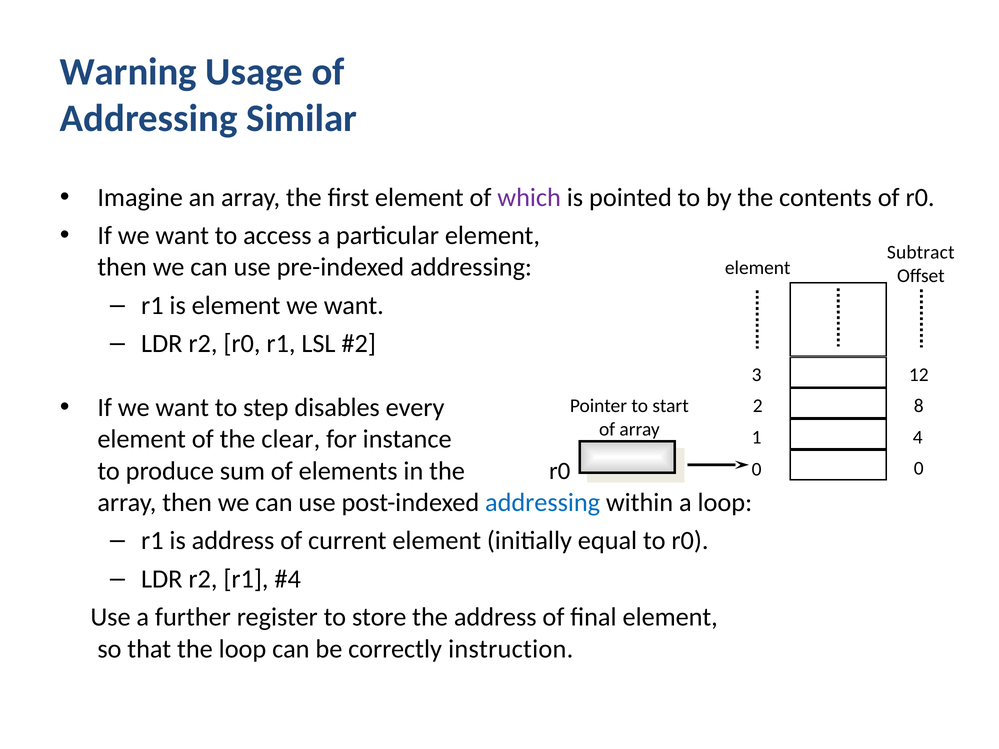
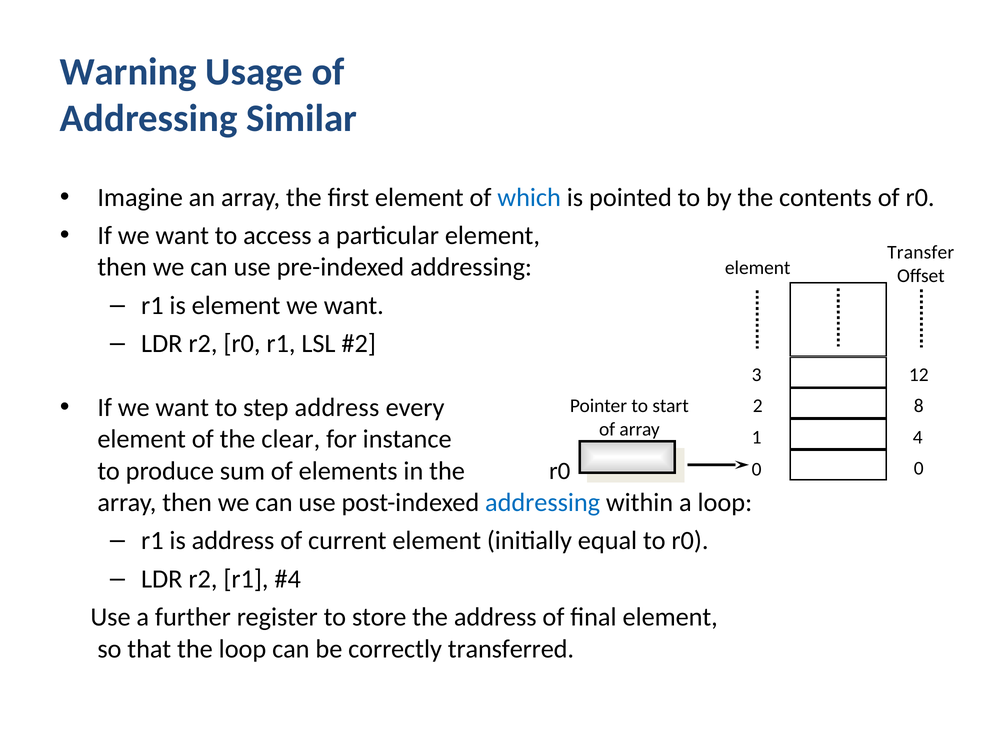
which colour: purple -> blue (529, 197)
Subtract: Subtract -> Transfer (921, 252)
step disables: disables -> address (337, 408)
instruction: instruction -> transferred (511, 649)
